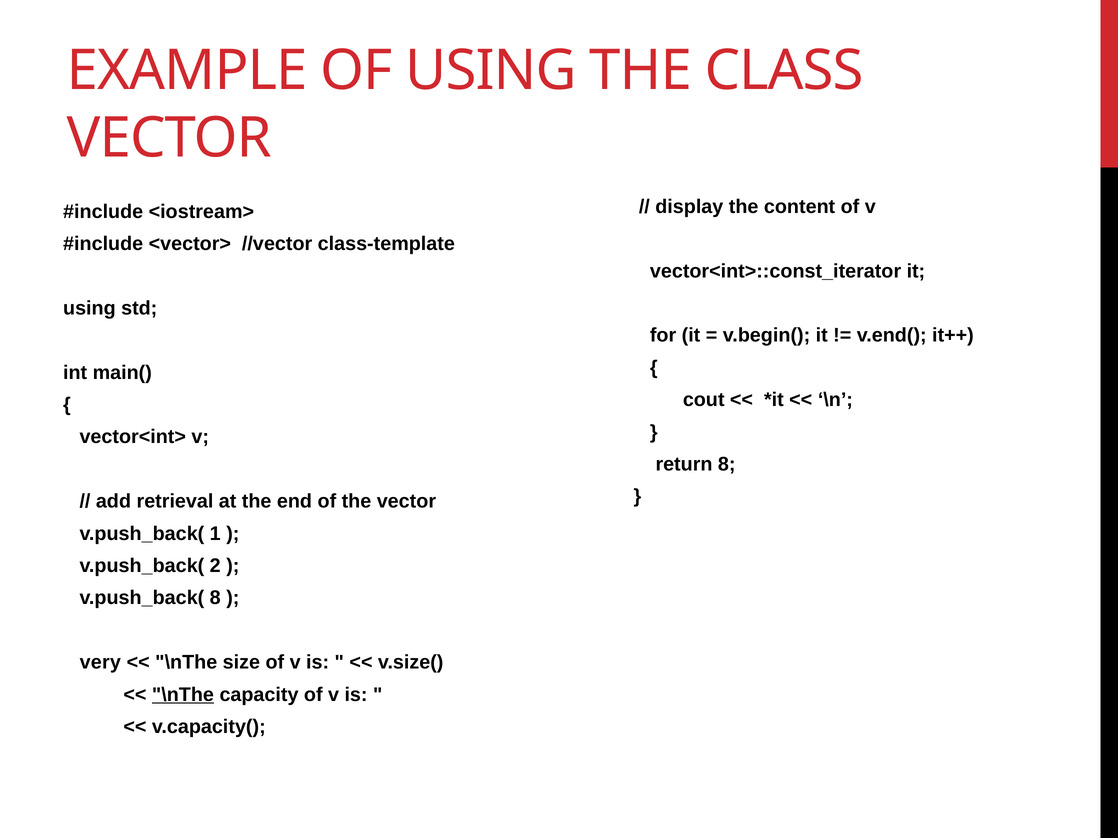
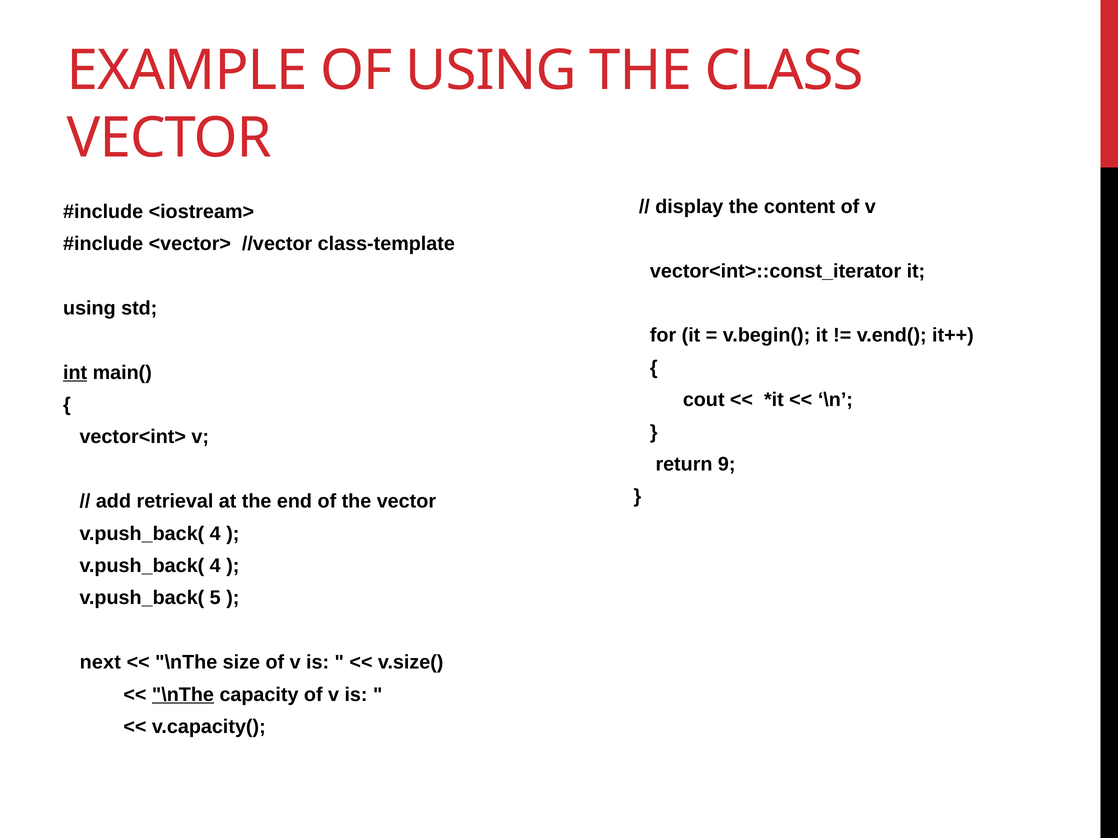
int underline: none -> present (75, 373)
return 8: 8 -> 9 (727, 464)
1: 1 -> 4 (215, 534)
2: 2 -> 4 (215, 566)
v.push_back( 8: 8 -> 5 (215, 598)
very: very -> next (100, 663)
